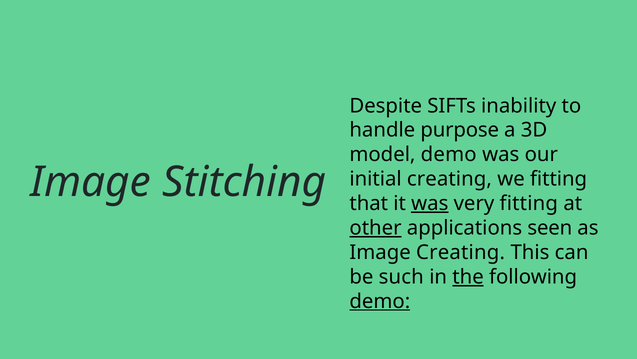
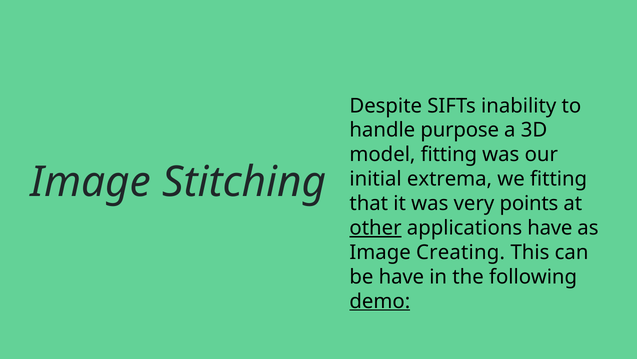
model demo: demo -> fitting (449, 154)
initial creating: creating -> extrema (450, 179)
was underline: present -> none (430, 203)
very fitting: fitting -> points (529, 203)
applications seen: seen -> have (550, 228)
be such: such -> have (401, 276)
the underline: present -> none (468, 276)
